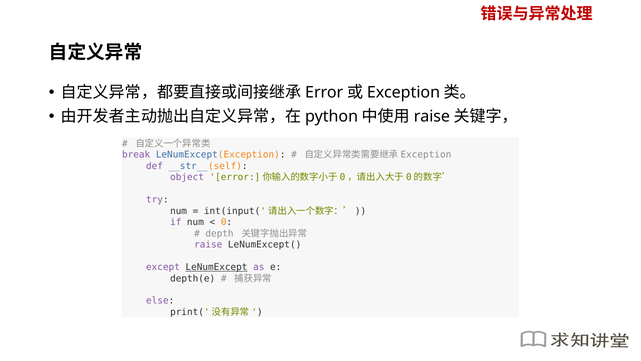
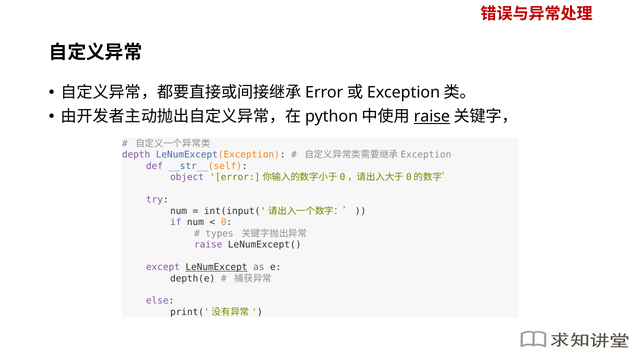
raise underline: none -> present (432, 116)
break: break -> depth (136, 155)
depth: depth -> types (219, 233)
